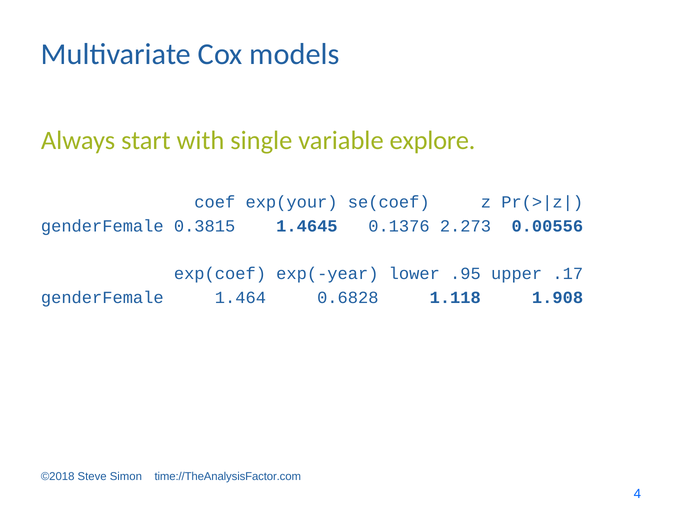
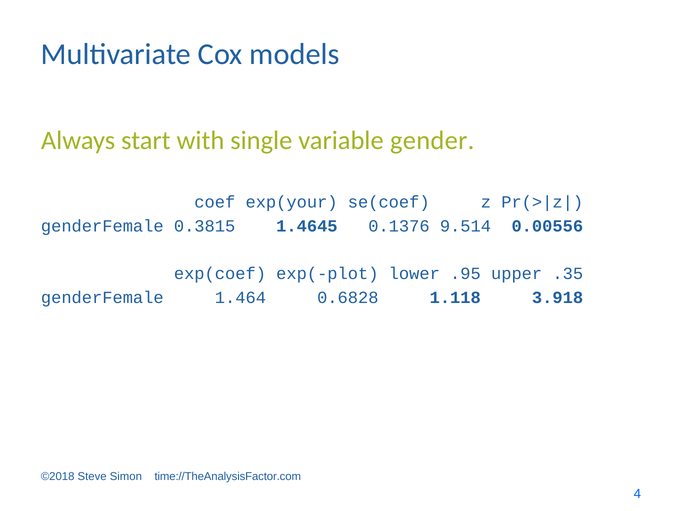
explore: explore -> gender (432, 141)
2.273: 2.273 -> 9.514 (465, 226)
exp(-year: exp(-year -> exp(-plot (327, 274)
.17: .17 -> .35 (568, 274)
1.908: 1.908 -> 3.918 (558, 298)
